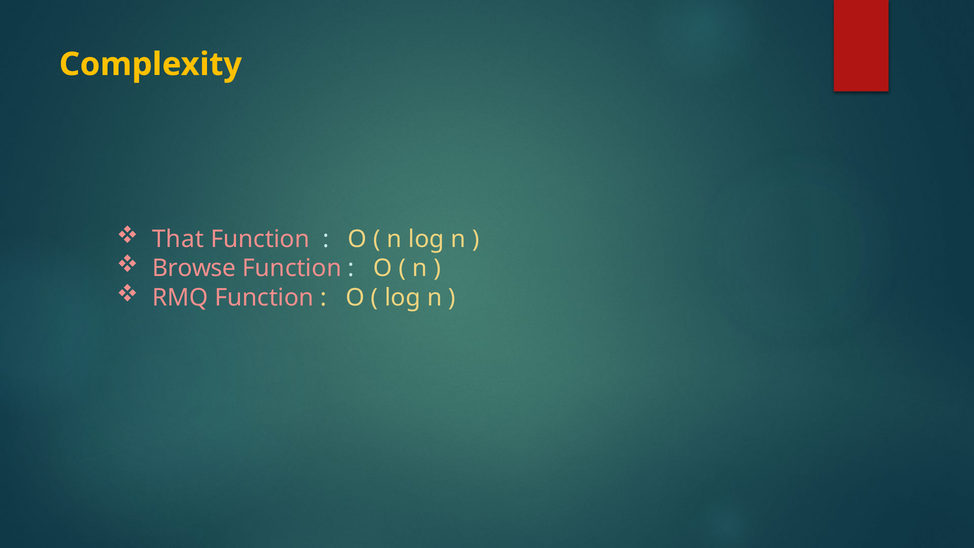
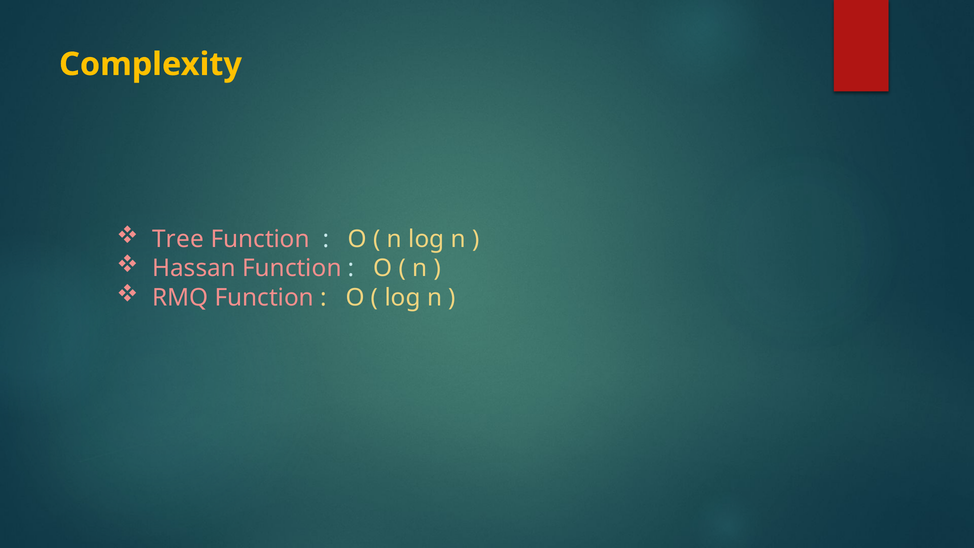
That: That -> Tree (178, 239)
Browse: Browse -> Hassan (194, 268)
